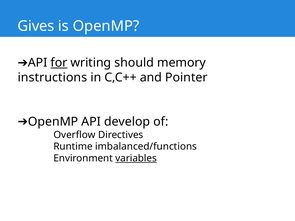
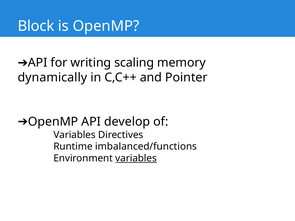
Gives: Gives -> Block (36, 26)
for underline: present -> none (59, 63)
should: should -> scaling (134, 63)
instructions: instructions -> dynamically (52, 78)
Overflow: Overflow -> Variables (75, 135)
